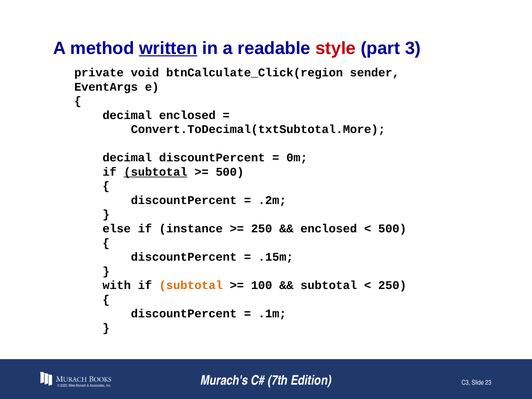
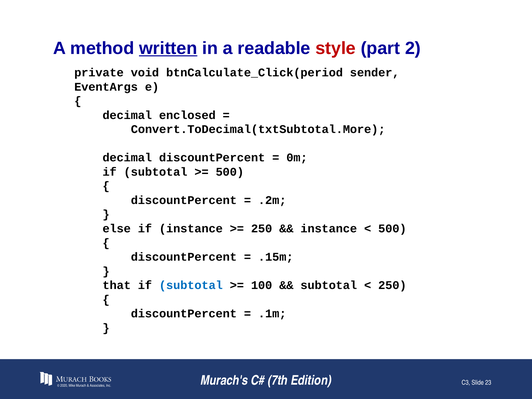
3: 3 -> 2 (413, 48)
btnCalculate_Click(region: btnCalculate_Click(region -> btnCalculate_Click(period (255, 73)
subtotal underline: present -> none (156, 172)
enclosed: enclosed -> instance (329, 229)
with: with -> that (117, 285)
subtotal colour: orange -> blue (191, 285)
